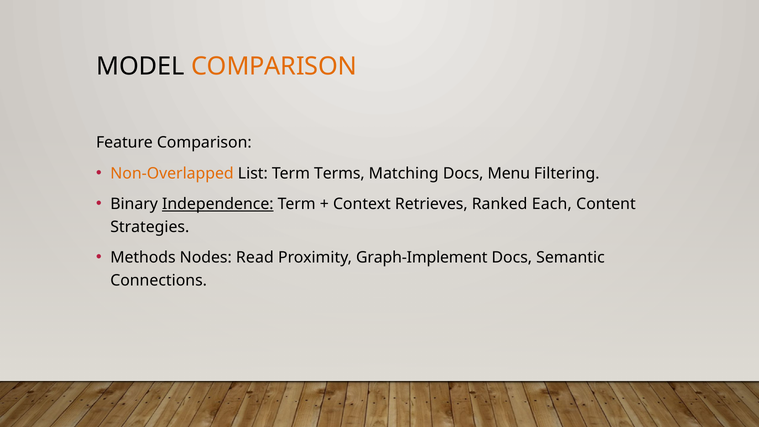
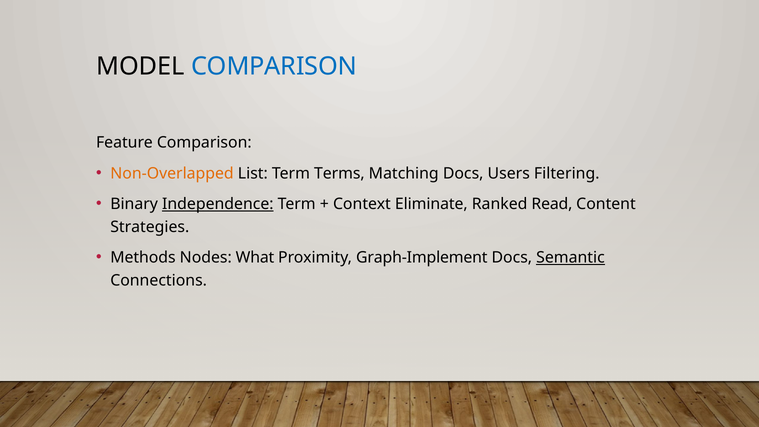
COMPARISON colour: orange -> blue (274, 66)
Menu: Menu -> Users (509, 173)
Retrieves: Retrieves -> Eliminate (431, 204)
Each: Each -> Read (552, 204)
Read: Read -> What (255, 258)
Semantic underline: none -> present (570, 258)
